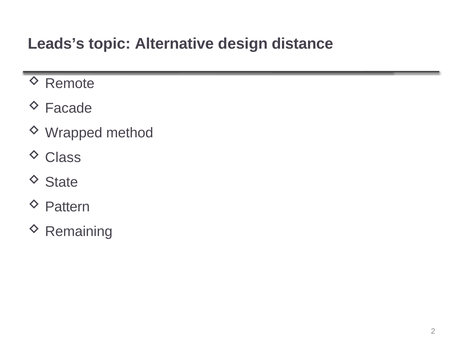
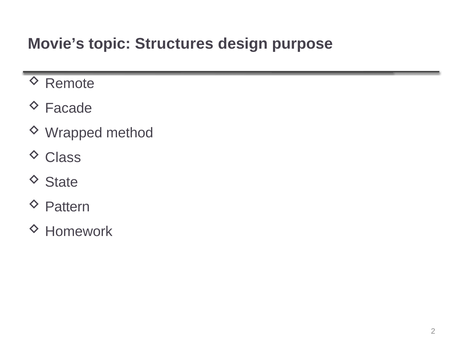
Leads’s: Leads’s -> Movie’s (56, 44)
Alternative: Alternative -> Structures (174, 44)
distance: distance -> purpose (302, 44)
Remaining: Remaining -> Homework (79, 232)
